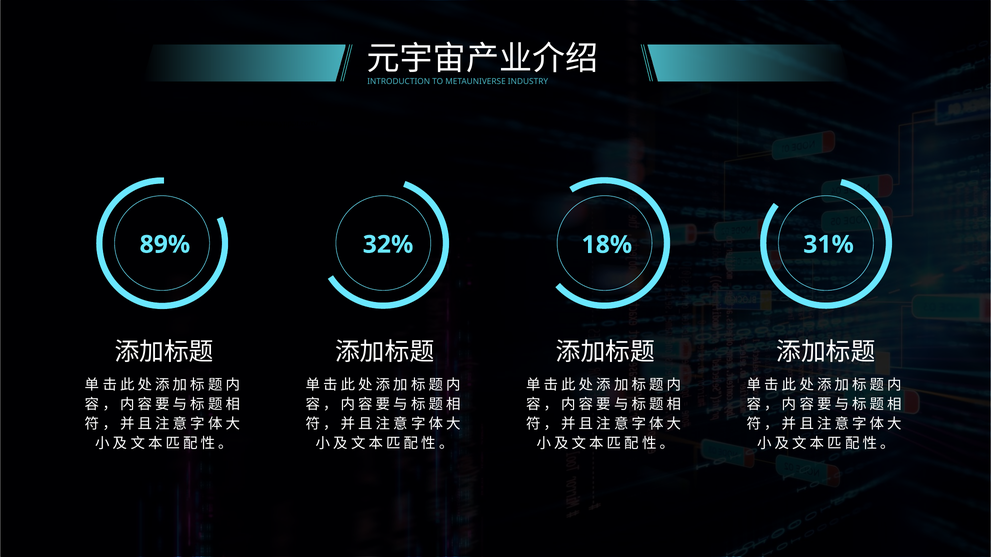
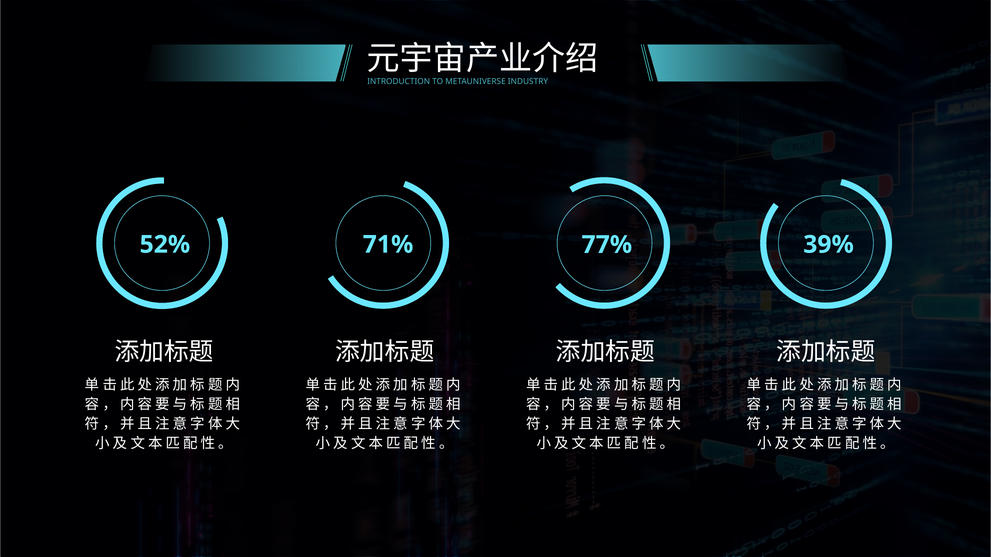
89%: 89% -> 52% (165, 245)
32%: 32% -> 71% (388, 245)
31%: 31% -> 39% (829, 245)
18%: 18% -> 77% (607, 245)
